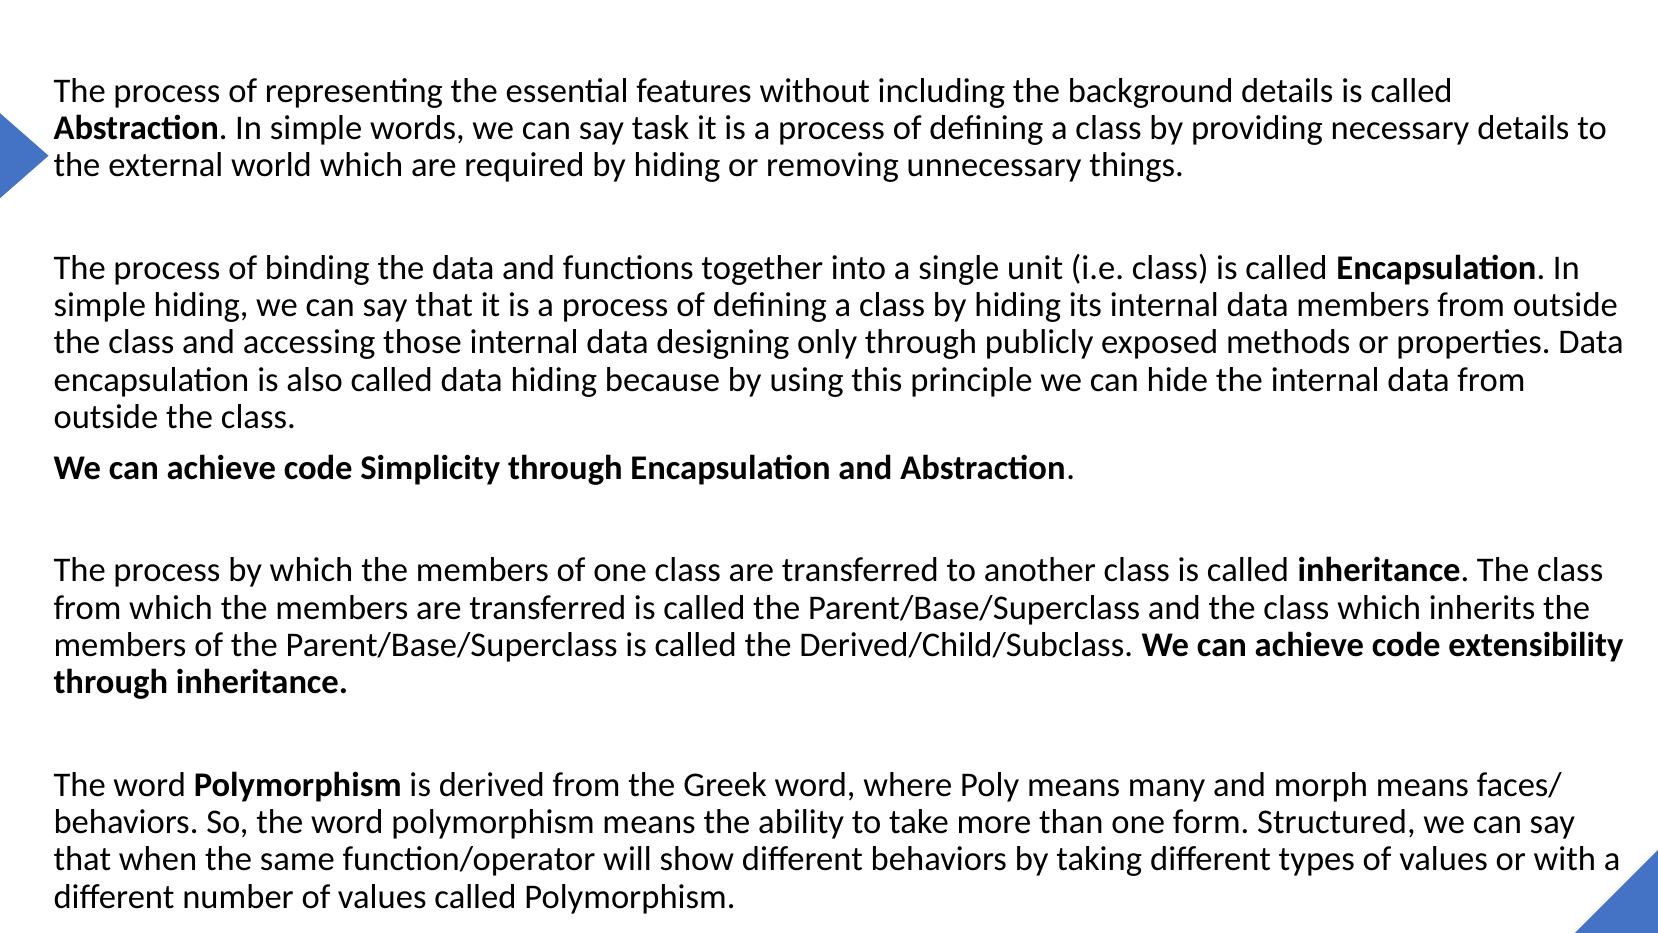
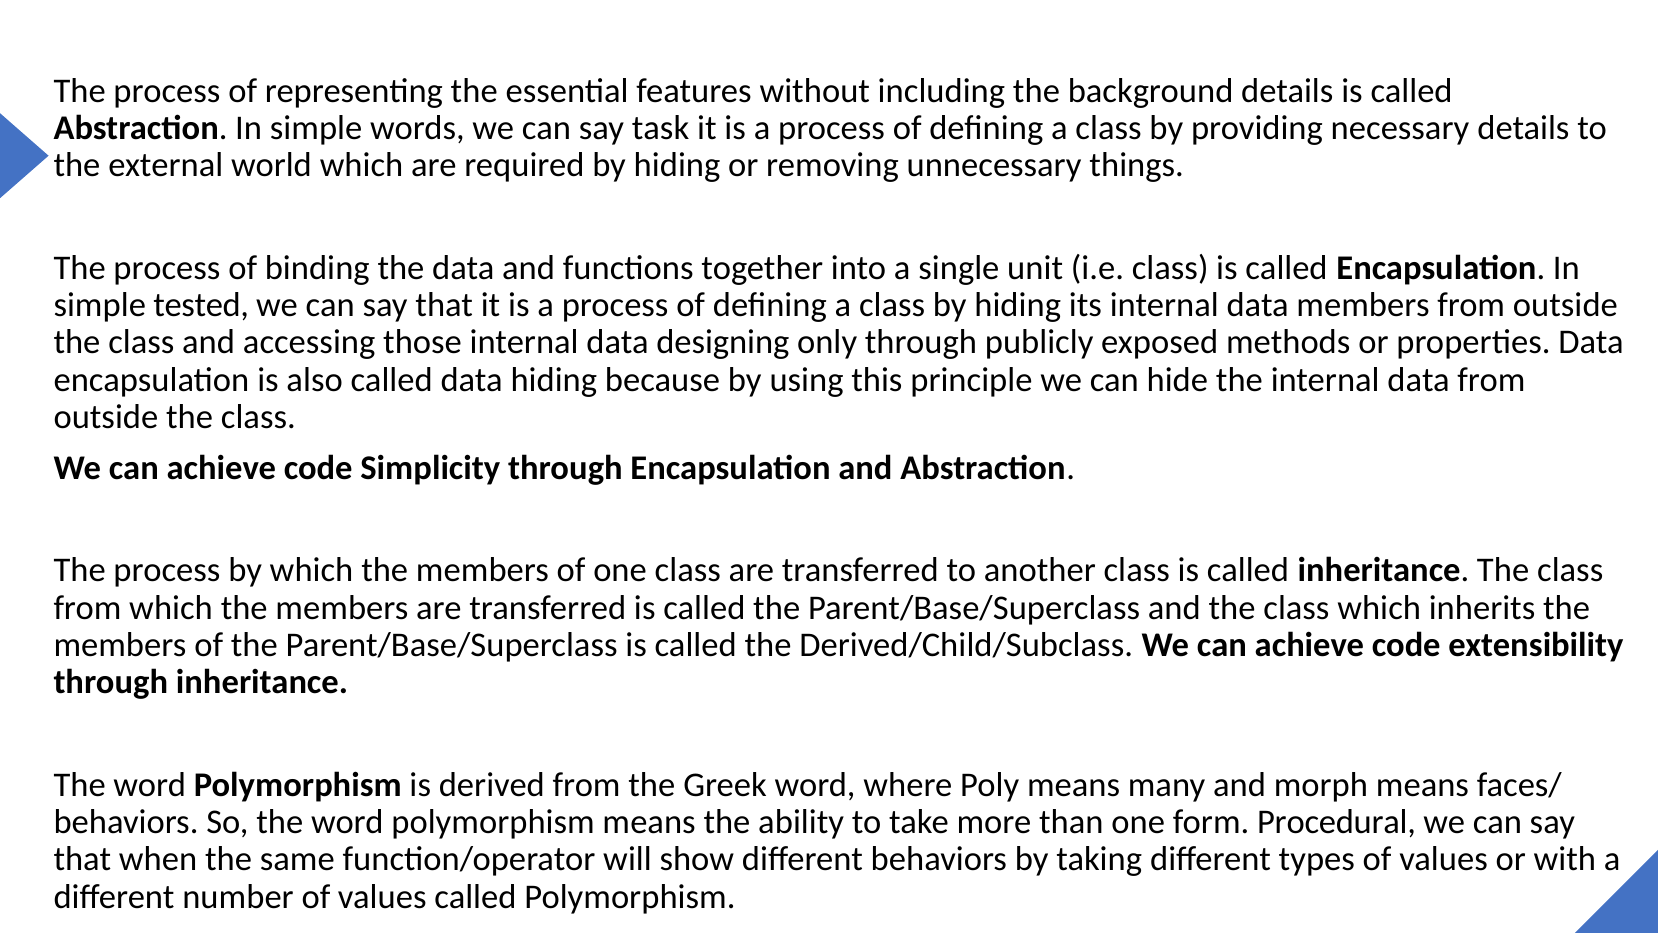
simple hiding: hiding -> tested (201, 305)
Structured: Structured -> Procedural (1337, 822)
